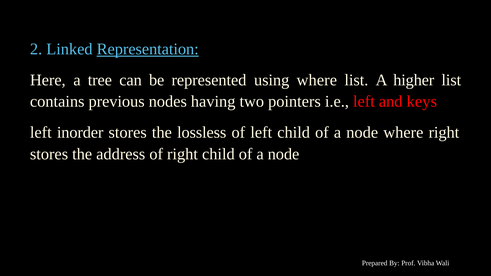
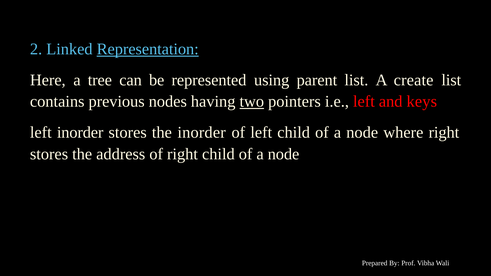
using where: where -> parent (317, 80)
higher: higher -> create (414, 80)
two underline: none -> present (252, 102)
the lossless: lossless -> inorder (202, 132)
